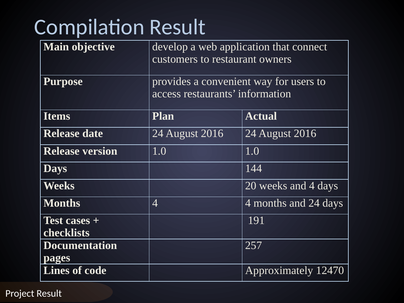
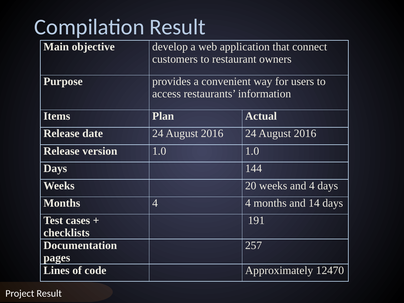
and 24: 24 -> 14 (314, 203)
